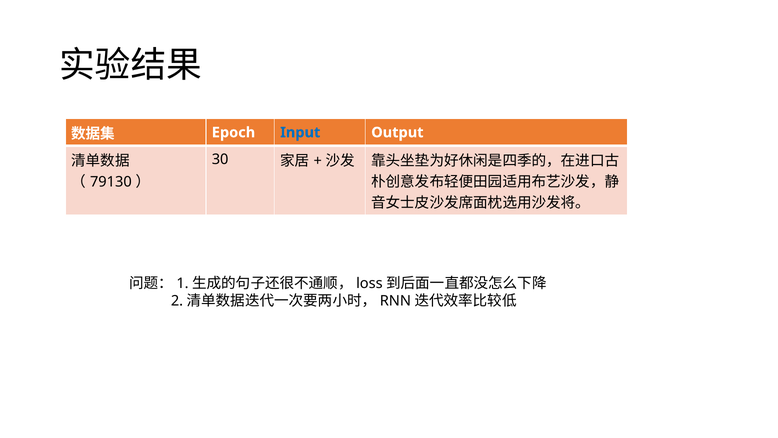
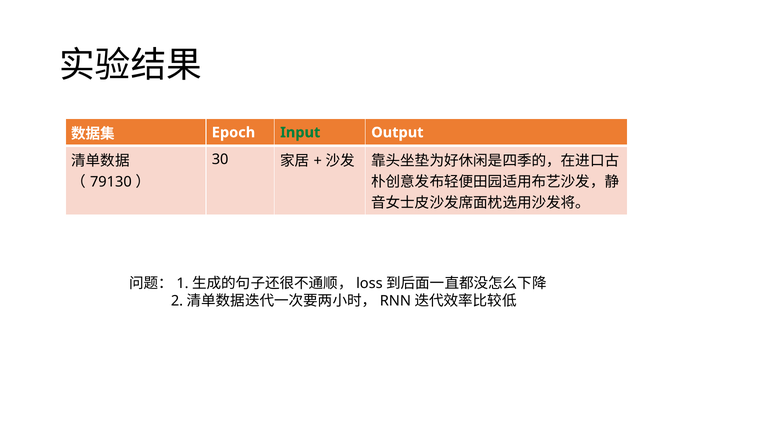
Input colour: blue -> green (300, 132)
